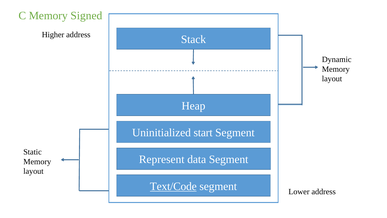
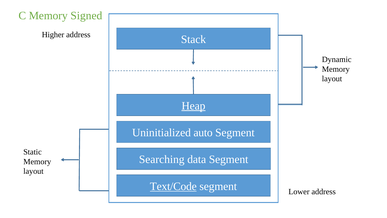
Heap underline: none -> present (193, 106)
start: start -> auto (203, 132)
Represent: Represent -> Searching (162, 159)
